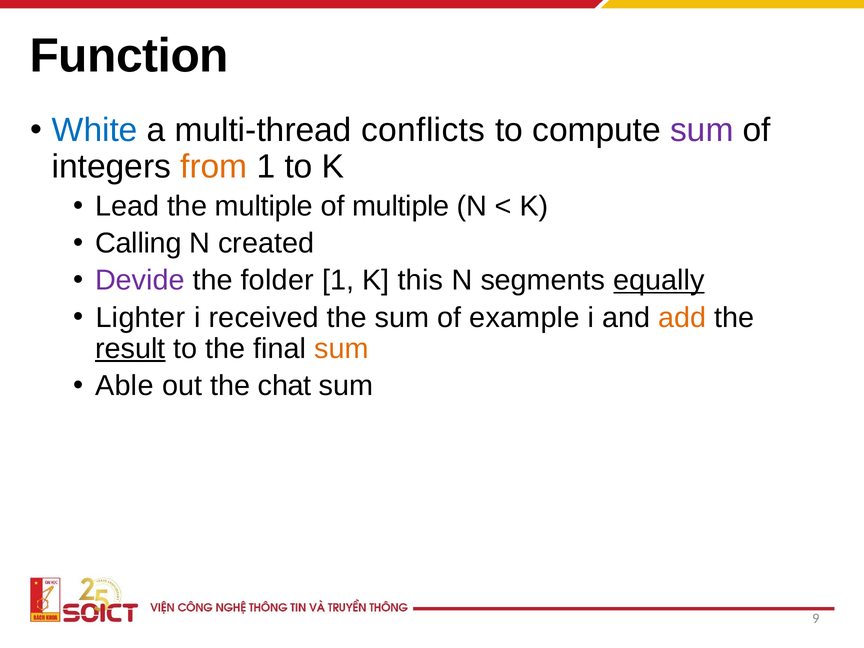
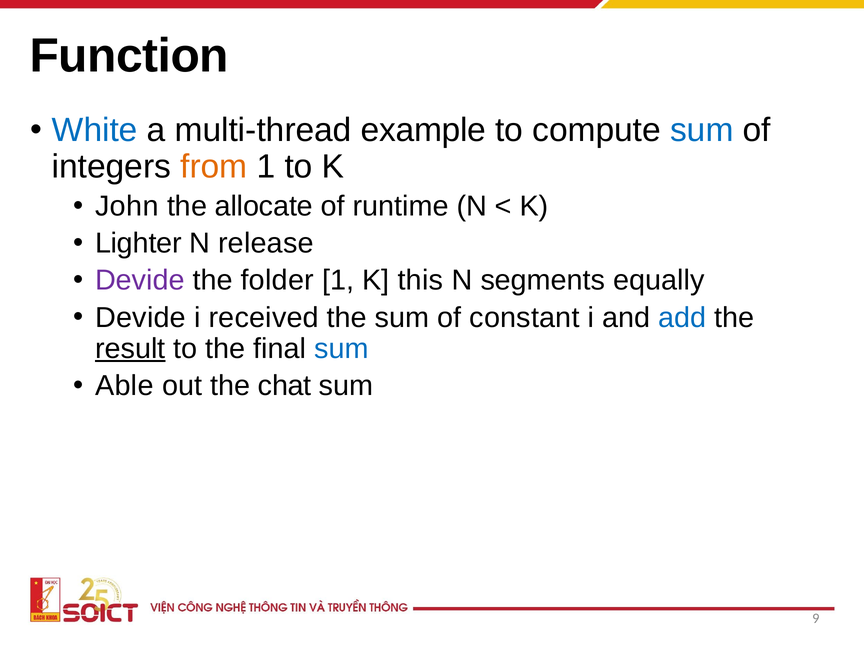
conflicts: conflicts -> example (424, 130)
sum colour: purple -> blue (702, 130)
Lead: Lead -> John (127, 206)
the multiple: multiple -> allocate (264, 206)
of multiple: multiple -> runtime (401, 206)
Calling: Calling -> Lighter (138, 243)
created: created -> release (266, 243)
equally underline: present -> none (659, 280)
Lighter: Lighter -> Devide (140, 318)
example: example -> constant (524, 318)
add colour: orange -> blue (682, 318)
sum colour: orange -> blue (341, 349)
